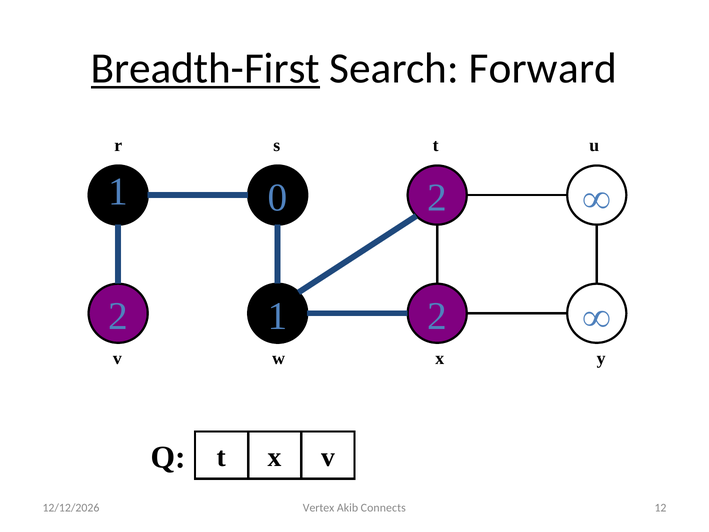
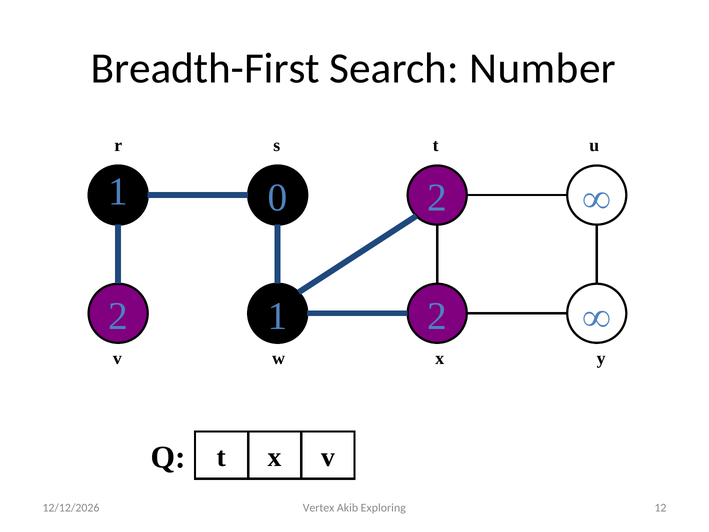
Breadth-First underline: present -> none (205, 69)
Forward: Forward -> Number (543, 69)
Connects: Connects -> Exploring (383, 508)
